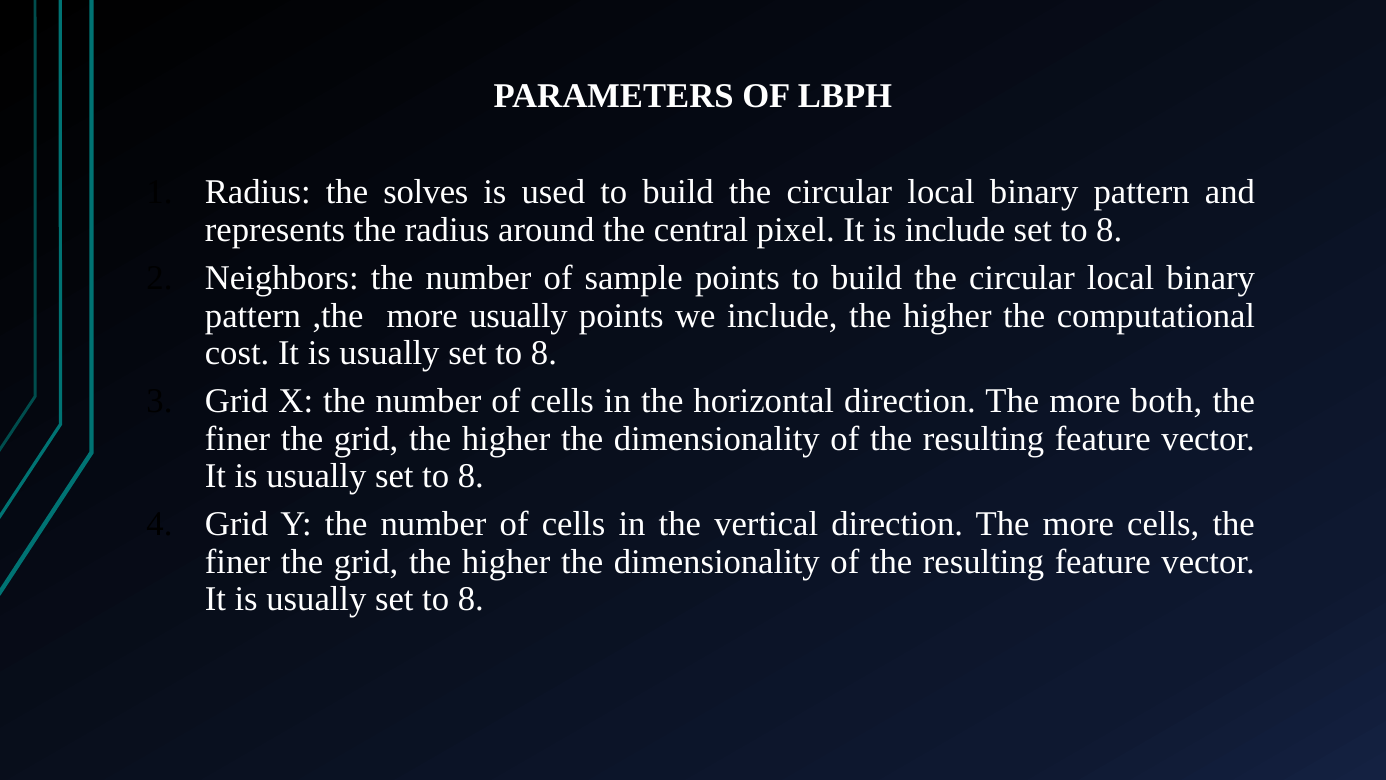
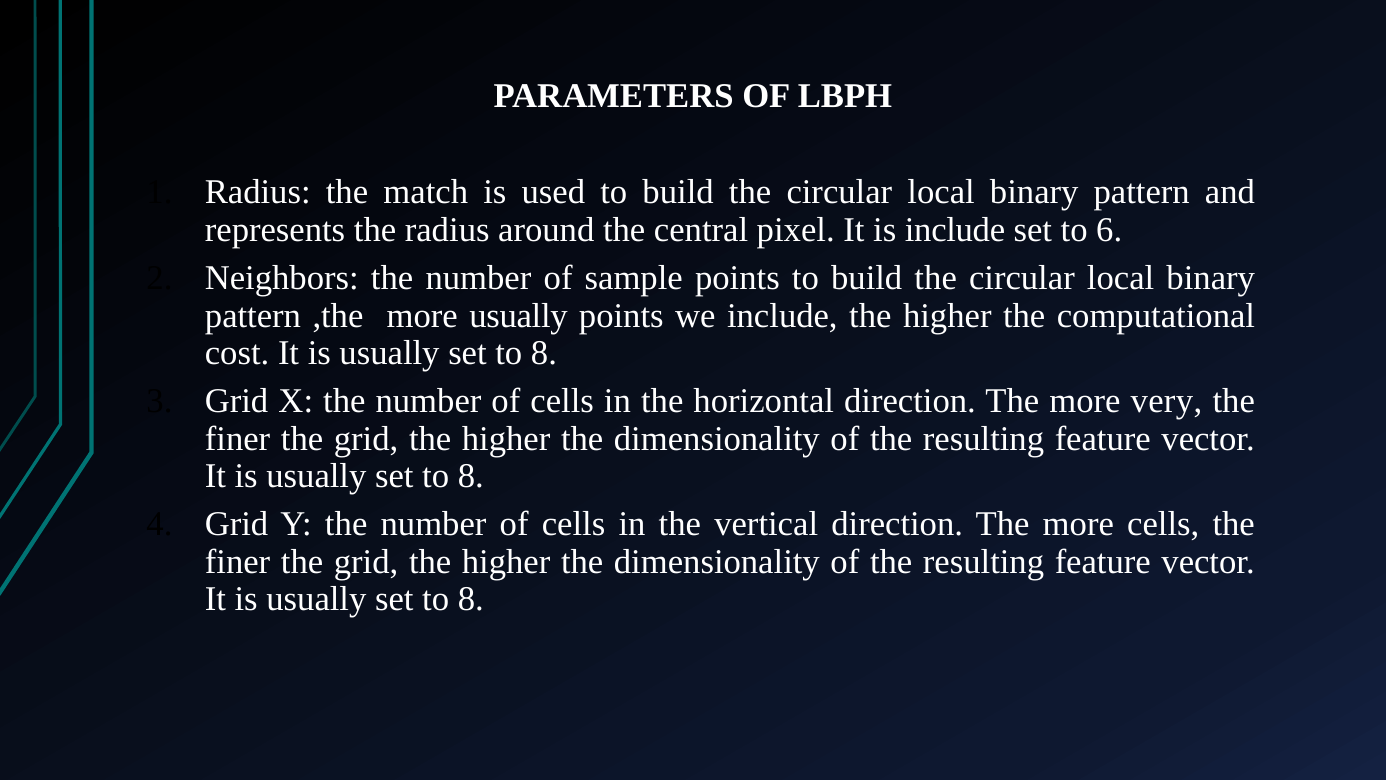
solves: solves -> match (426, 192)
8: 8 -> 6 (1109, 230)
both: both -> very (1166, 401)
